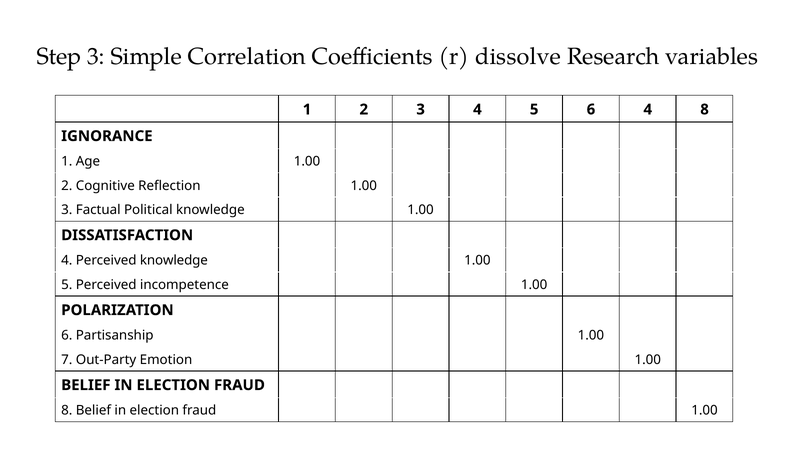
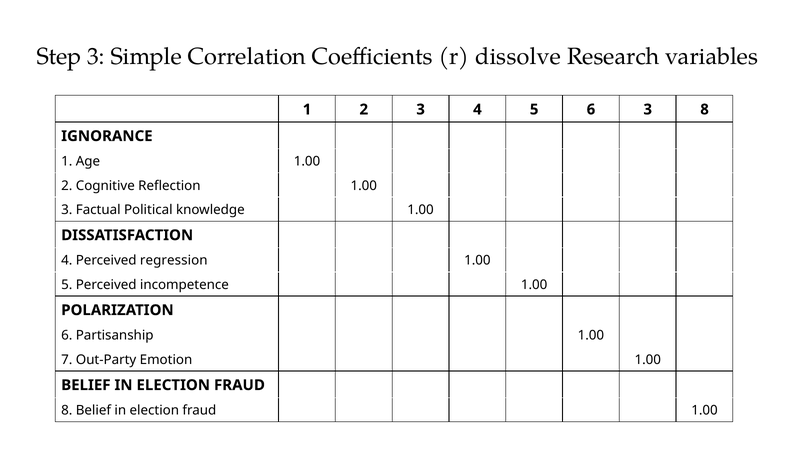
6 4: 4 -> 3 (648, 110)
Perceived knowledge: knowledge -> regression (174, 261)
